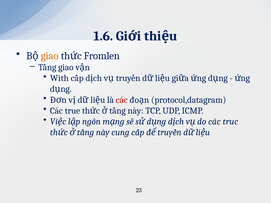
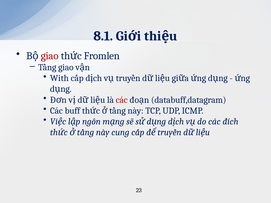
1.6: 1.6 -> 8.1 (103, 36)
giao colour: orange -> red (50, 56)
protocol,datagram: protocol,datagram -> databuff,datagram (189, 100)
true: true -> buff (72, 111)
truc: truc -> đích (230, 122)
